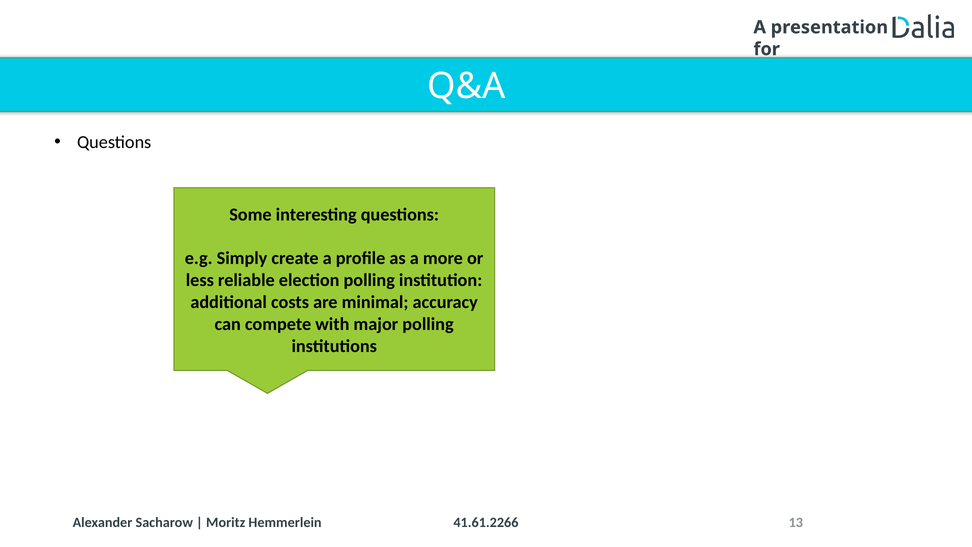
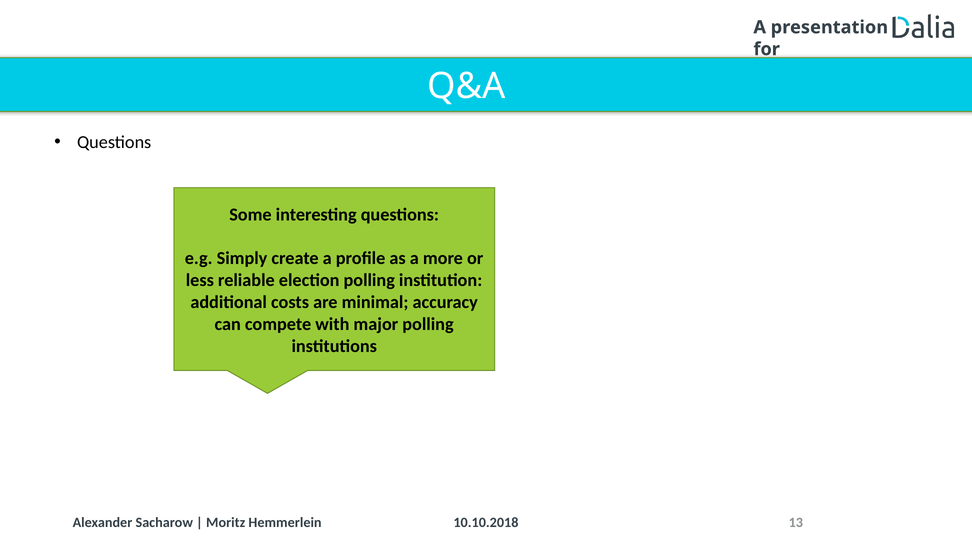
41.61.2266: 41.61.2266 -> 10.10.2018 (486, 522)
